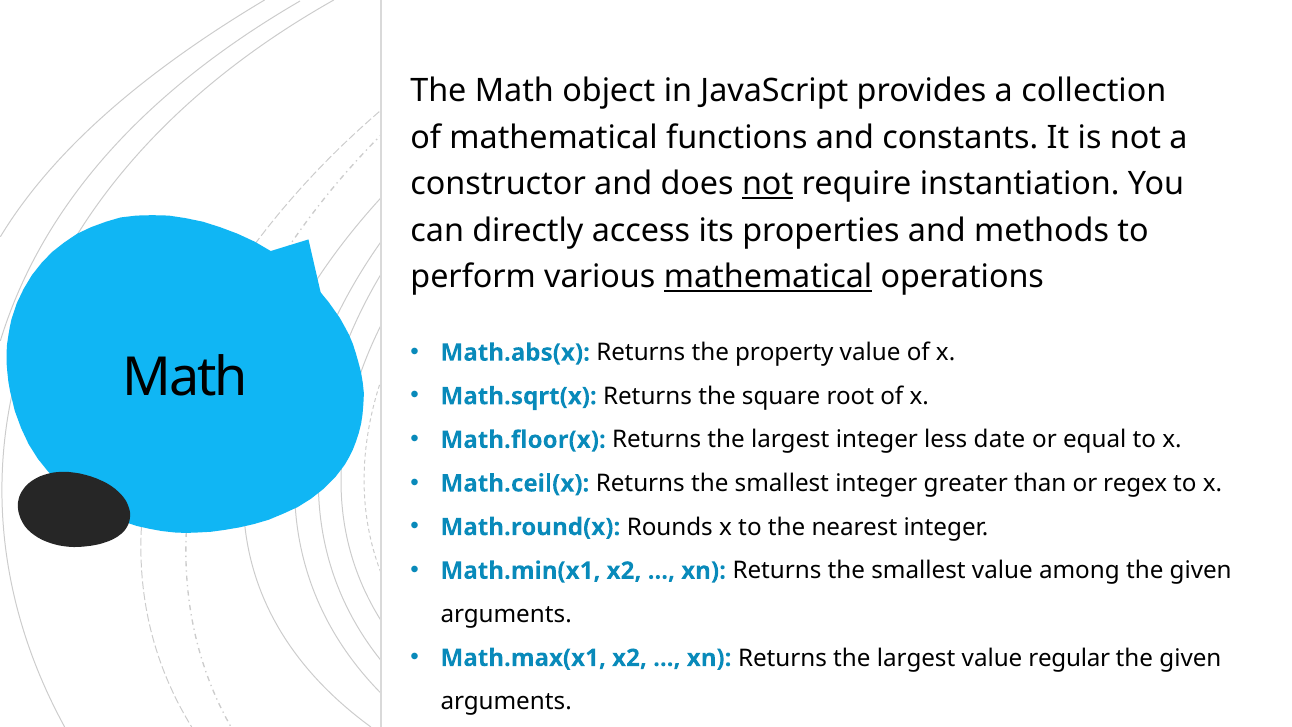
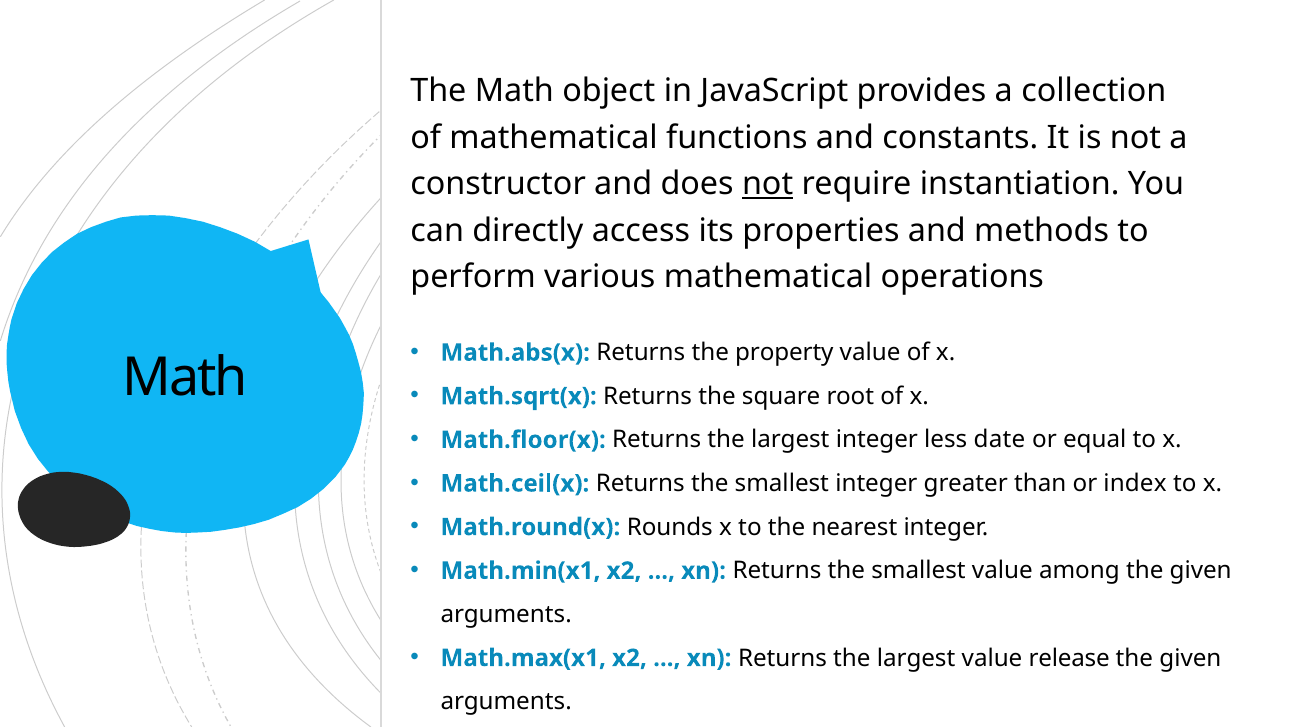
mathematical underline: present -> none (768, 277)
regex: regex -> index (1135, 483)
regular: regular -> release (1069, 658)
